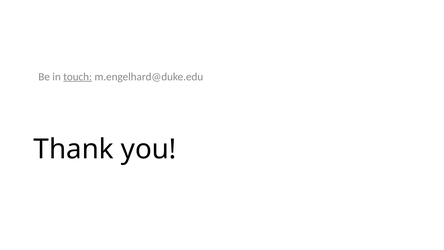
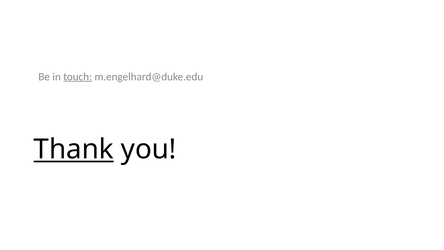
Thank underline: none -> present (74, 149)
